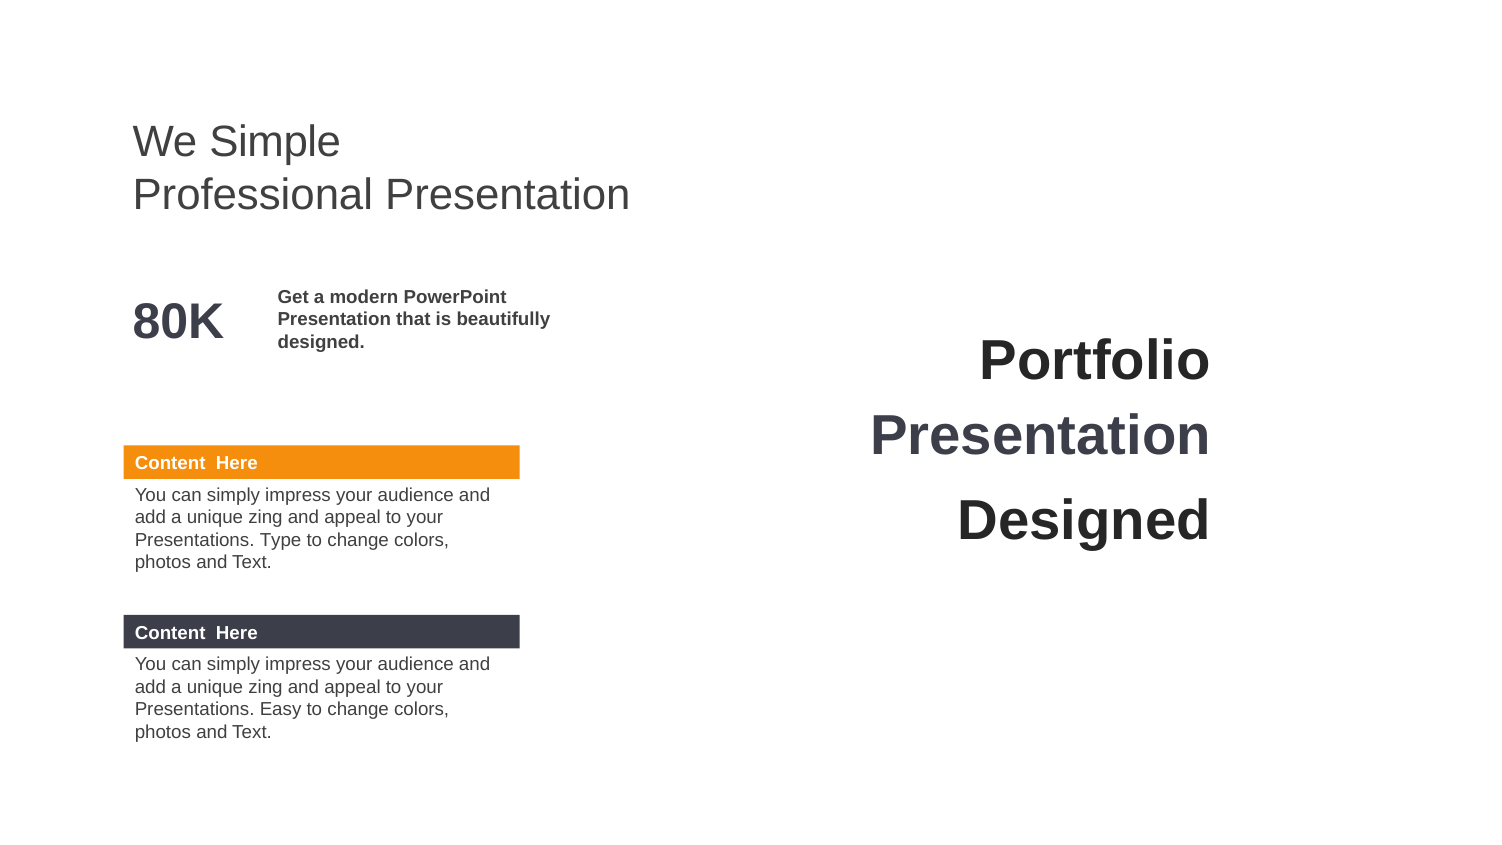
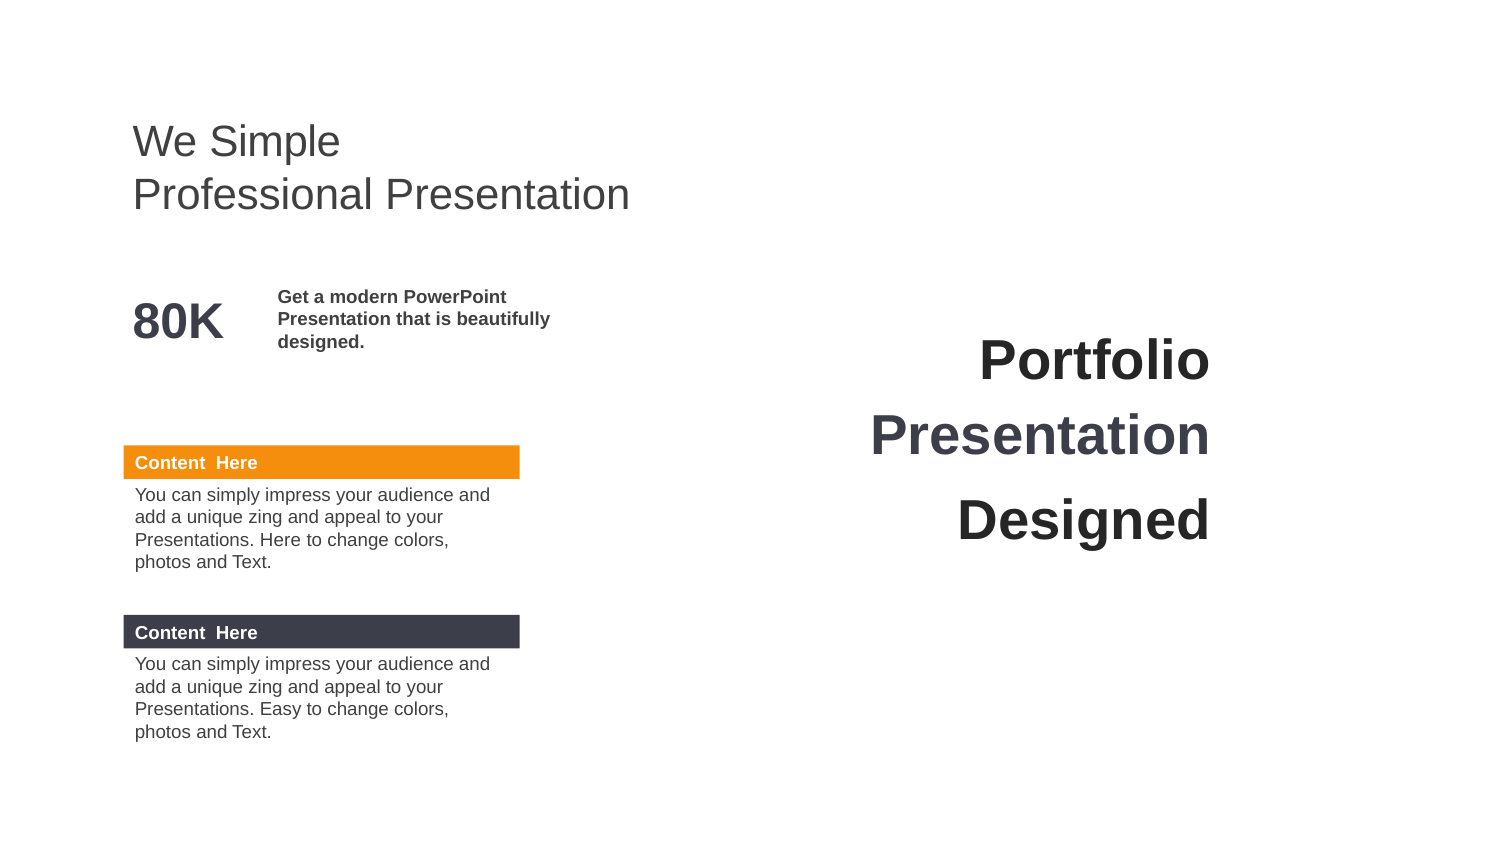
Presentations Type: Type -> Here (281, 540)
